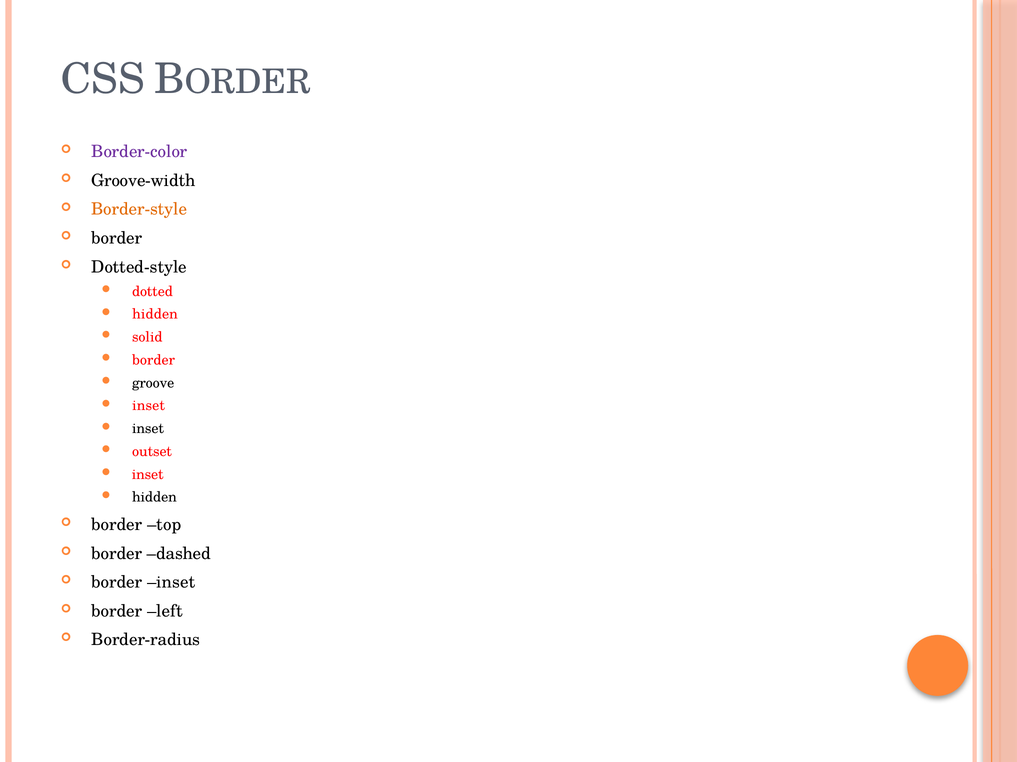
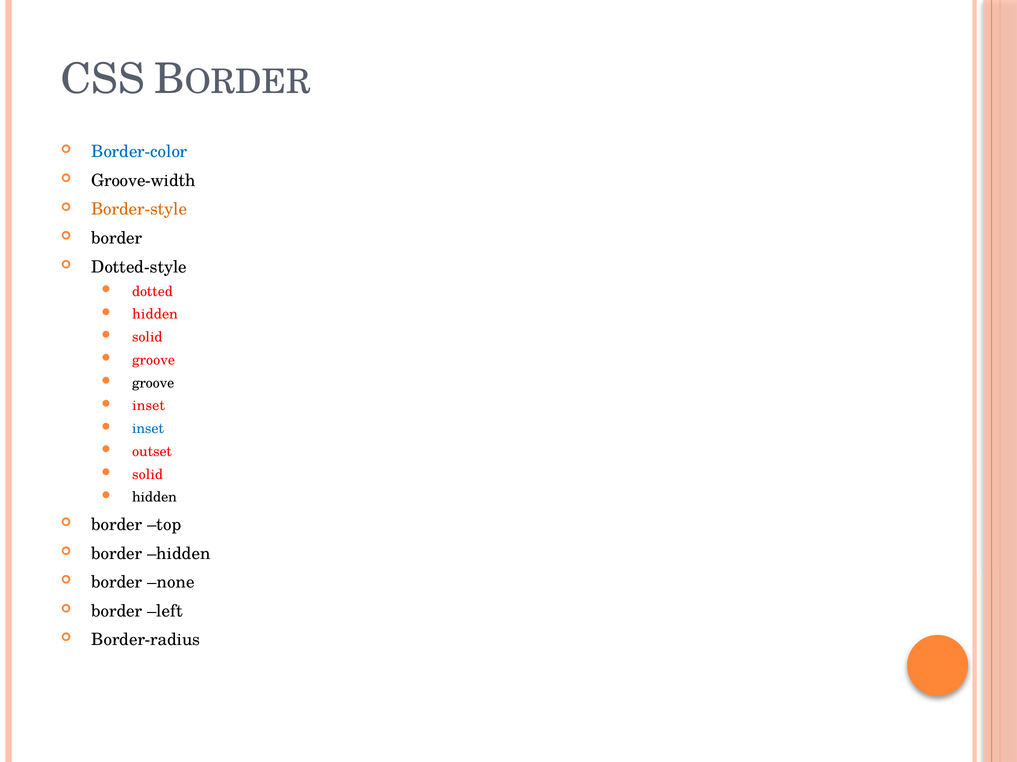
Border-color colour: purple -> blue (139, 152)
border: border -> groove (154, 360)
inset colour: black -> blue (148, 429)
inset: inset -> solid (148, 475)
border dashed: dashed -> hidden (179, 554)
border inset: inset -> none (171, 583)
